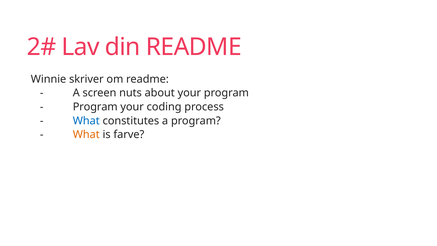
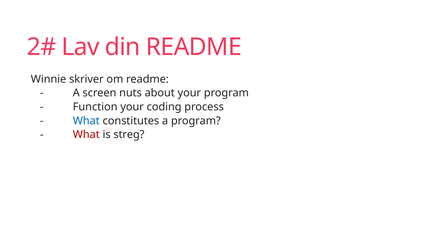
Program: Program -> Function (95, 107)
What colour: orange -> red (86, 135)
farve: farve -> streg (129, 135)
